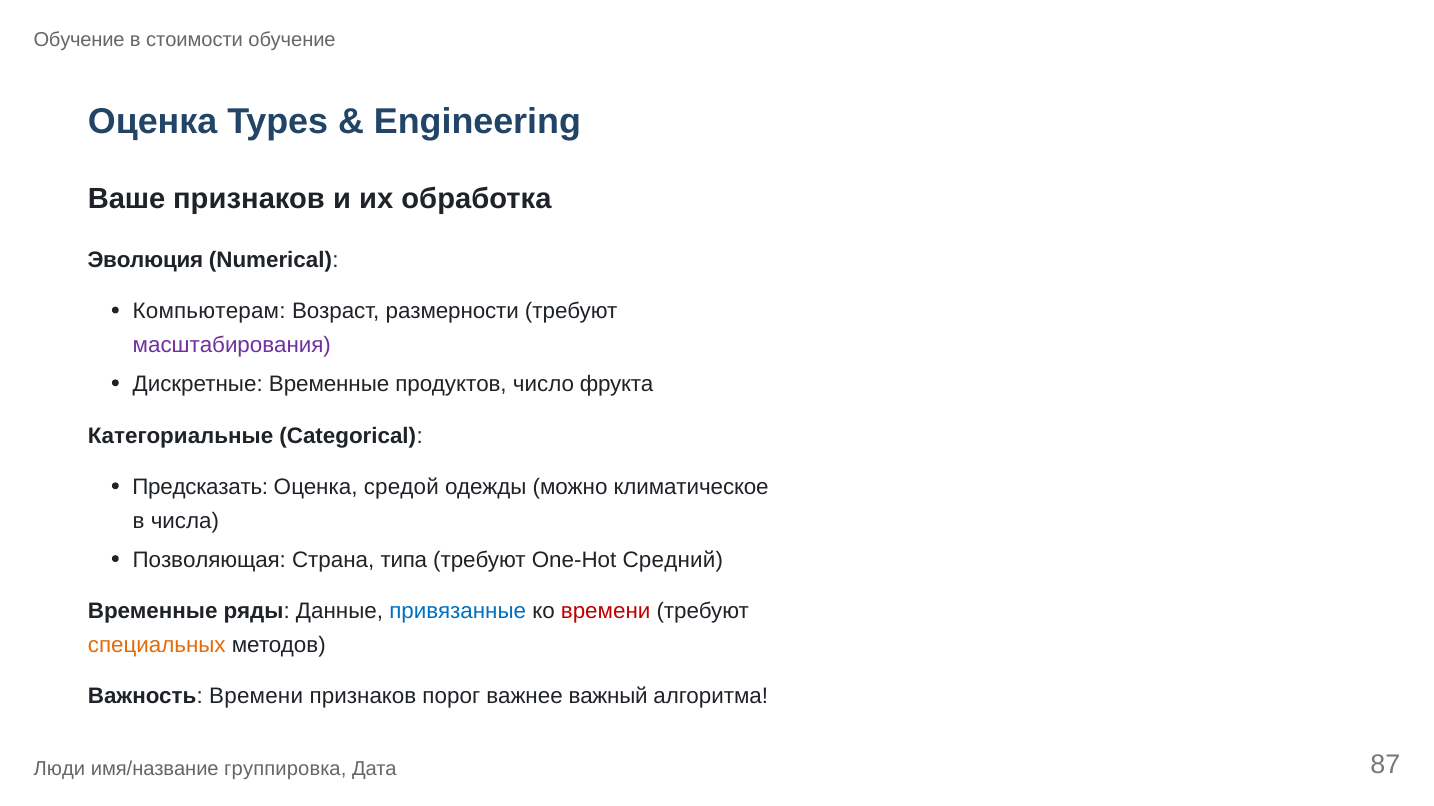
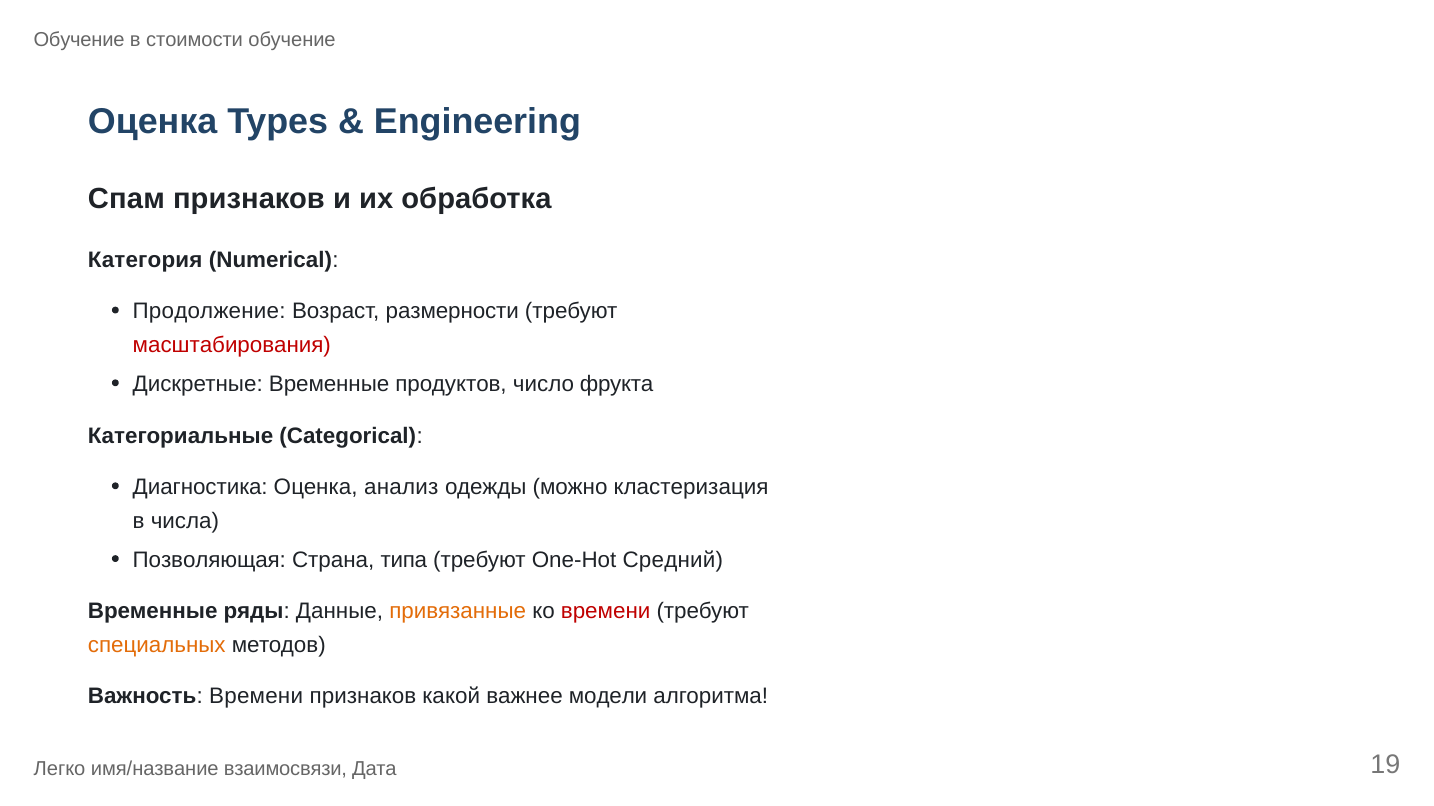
Ваше: Ваше -> Спам (126, 199)
Эволюция: Эволюция -> Категория (145, 260)
Компьютерам: Компьютерам -> Продолжение (209, 312)
масштабирования colour: purple -> red (232, 345)
Предсказать: Предсказать -> Диагностика (200, 488)
средой: средой -> анализ (401, 488)
климатическое: климатическое -> кластеризация (691, 488)
привязанные colour: blue -> orange (458, 612)
порог: порог -> какой (451, 697)
важный: важный -> модели (608, 697)
Люди: Люди -> Легко (59, 769)
группировка: группировка -> взаимосвязи (285, 769)
87: 87 -> 19 (1385, 766)
